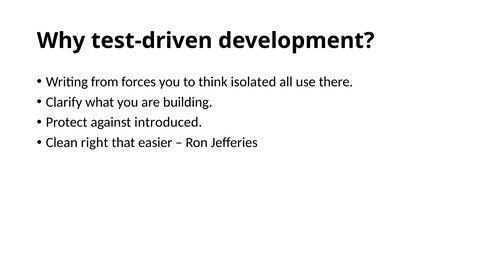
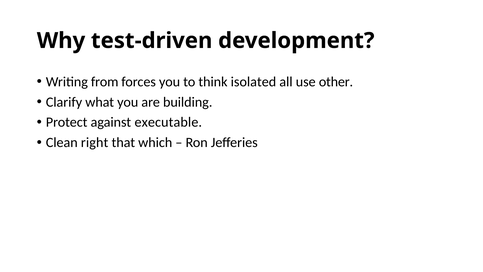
there: there -> other (336, 82)
introduced: introduced -> executable (168, 122)
easier: easier -> which (155, 142)
